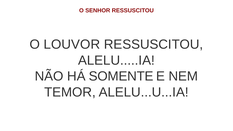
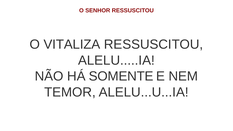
LOUVOR: LOUVOR -> VITALIZA (72, 44)
